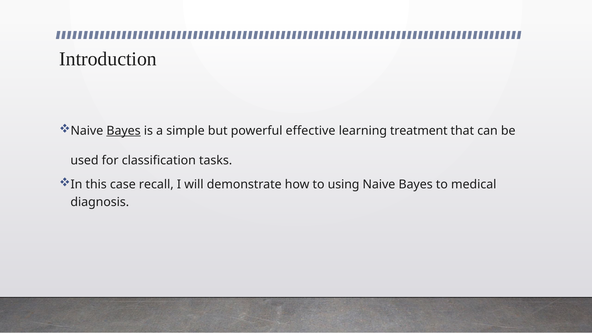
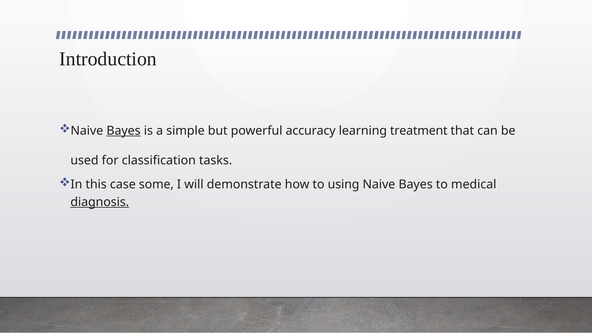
effective: effective -> accuracy (311, 131)
recall: recall -> some (156, 184)
diagnosis underline: none -> present (100, 202)
